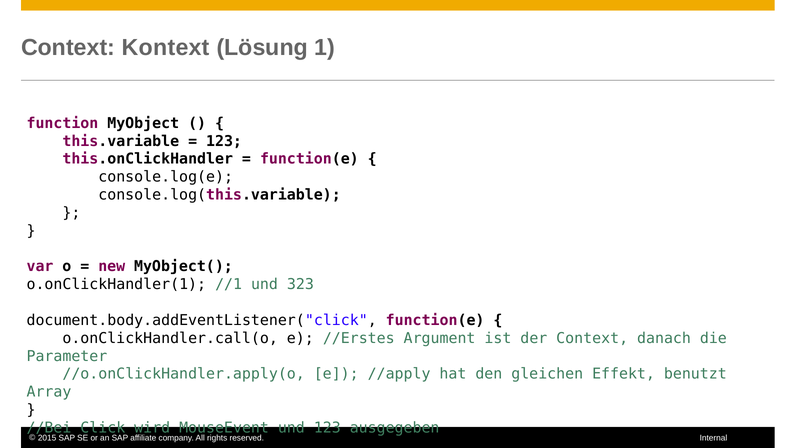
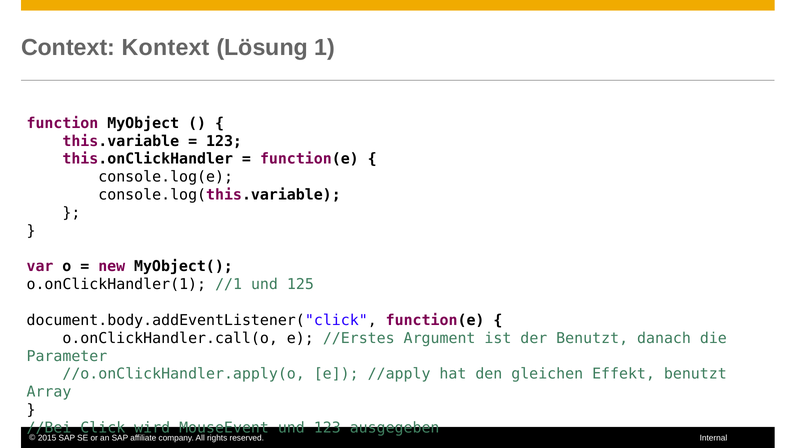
323: 323 -> 125 (300, 284)
der Context: Context -> Benutzt (592, 338)
